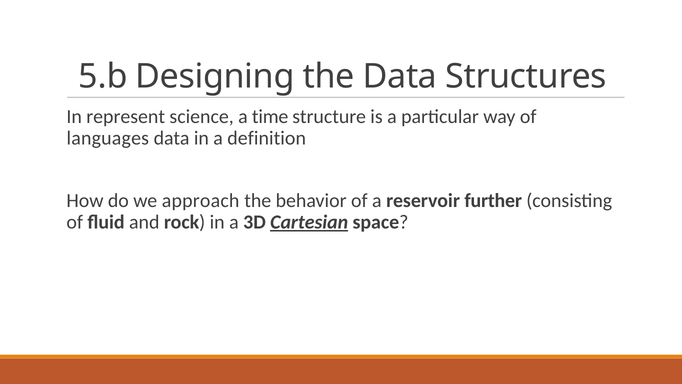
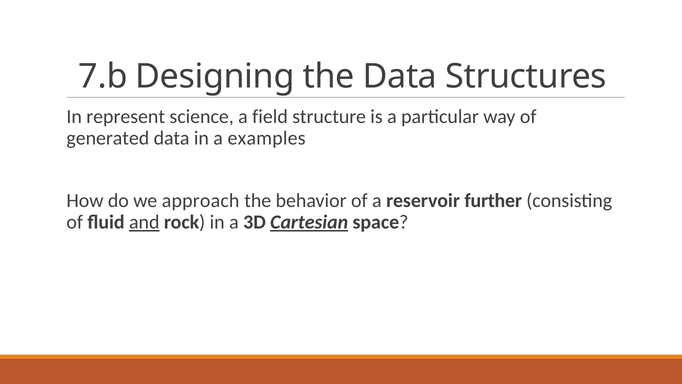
5.b: 5.b -> 7.b (103, 76)
time: time -> field (270, 116)
languages: languages -> generated (108, 138)
definition: definition -> examples (267, 138)
and underline: none -> present (144, 222)
